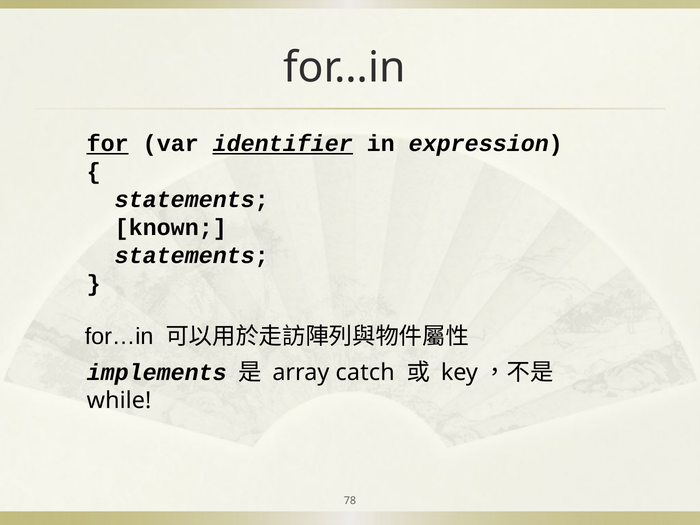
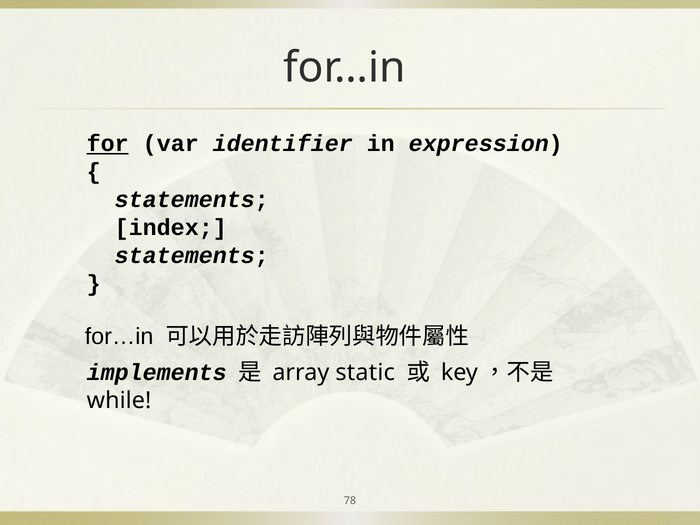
identifier underline: present -> none (283, 144)
known: known -> index (171, 228)
catch: catch -> static (365, 372)
